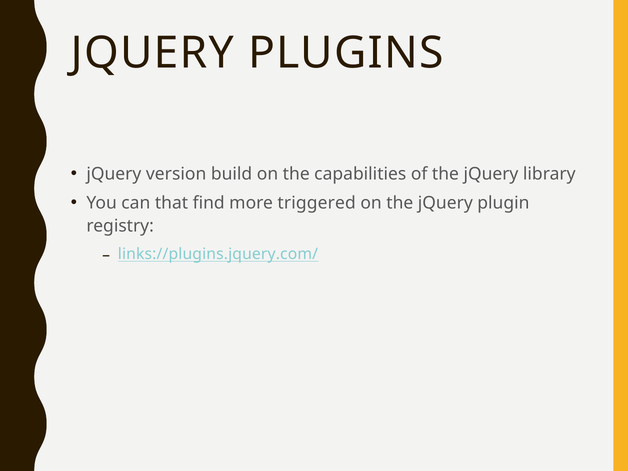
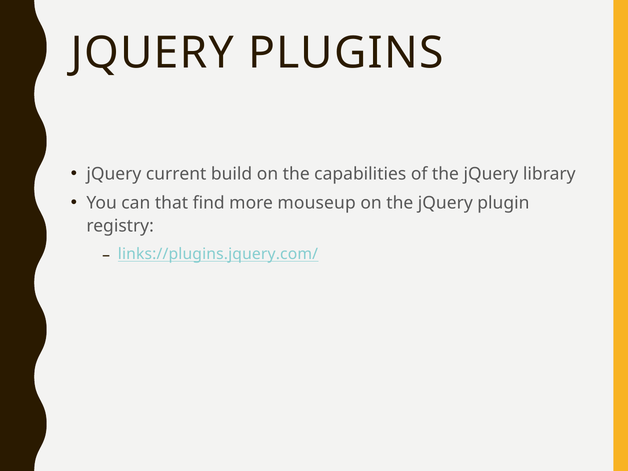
version: version -> current (176, 174)
triggered: triggered -> mouseup (317, 203)
